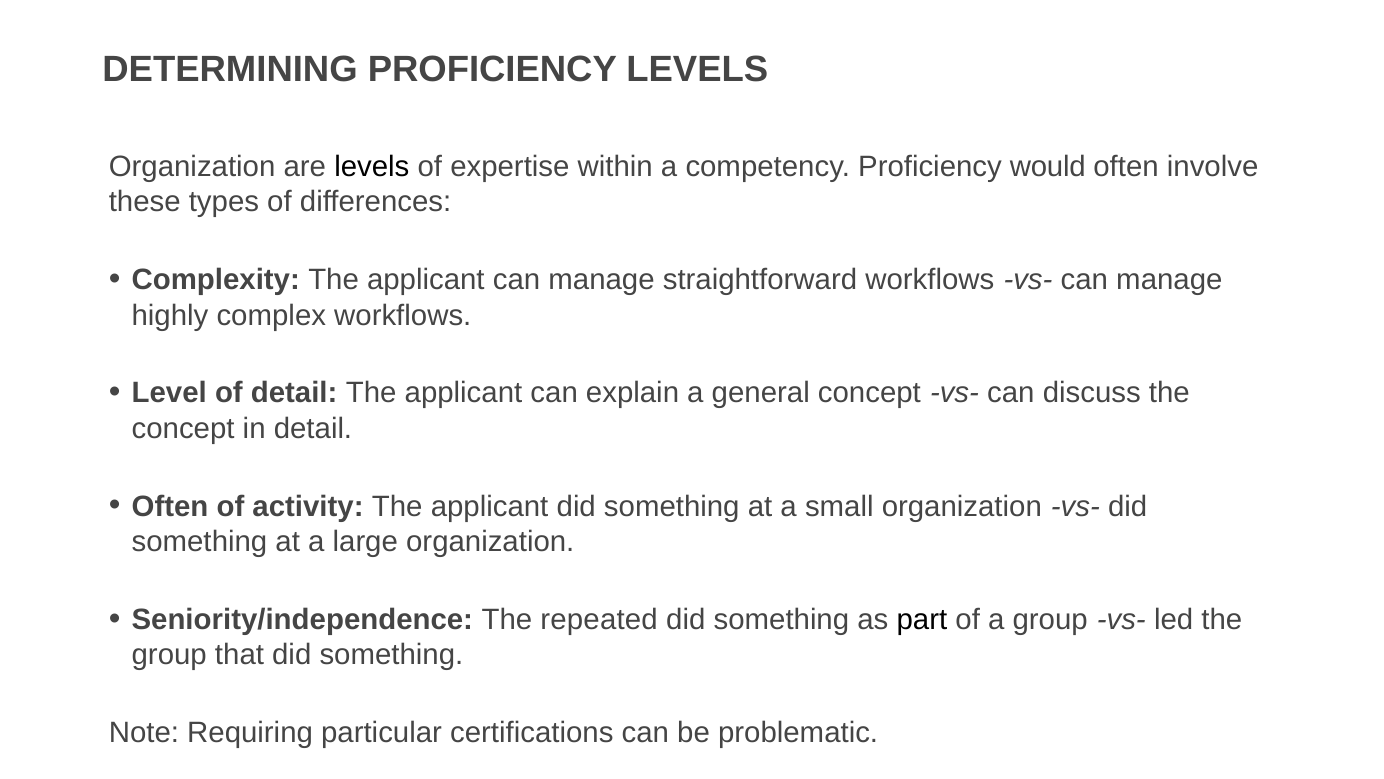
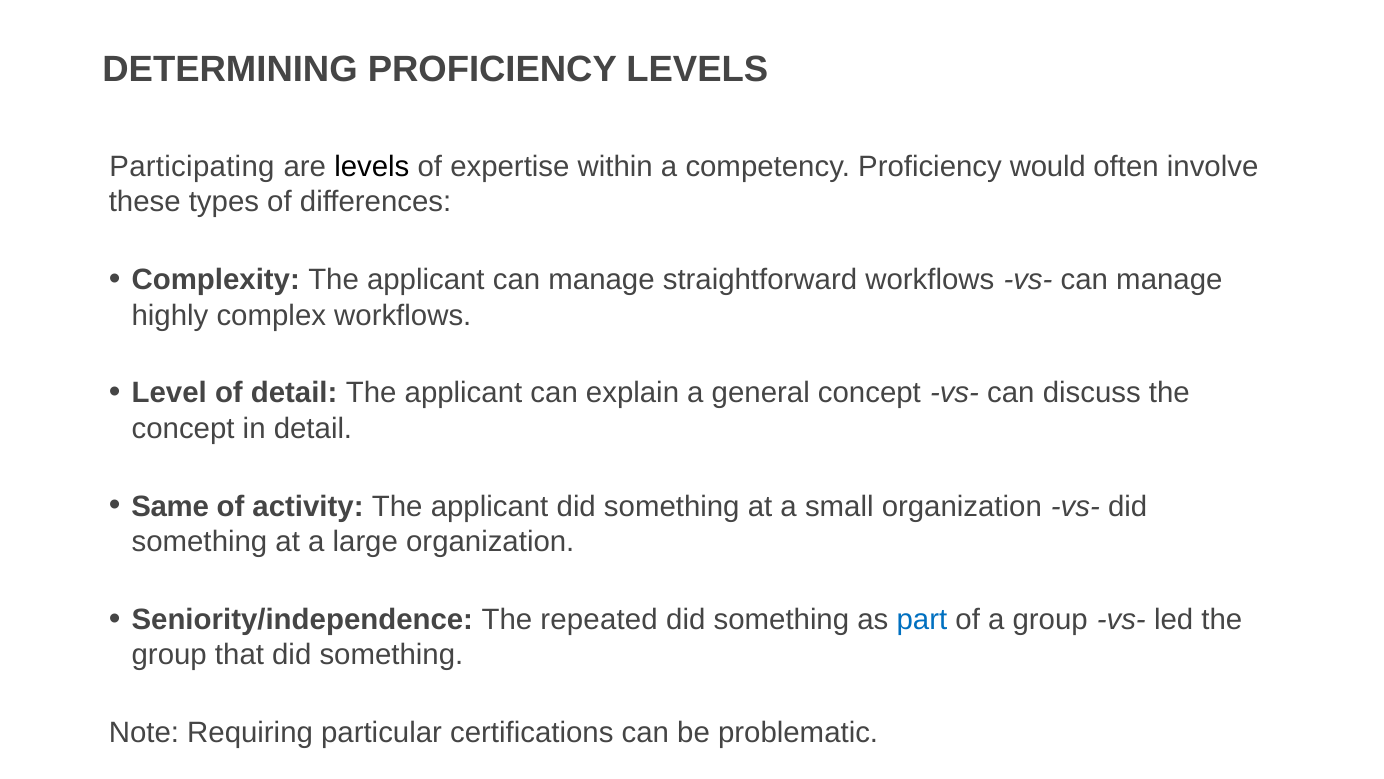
Organization: Organization -> Participating (192, 167)
Often: Often -> Same (170, 506)
part colour: black -> blue (922, 619)
